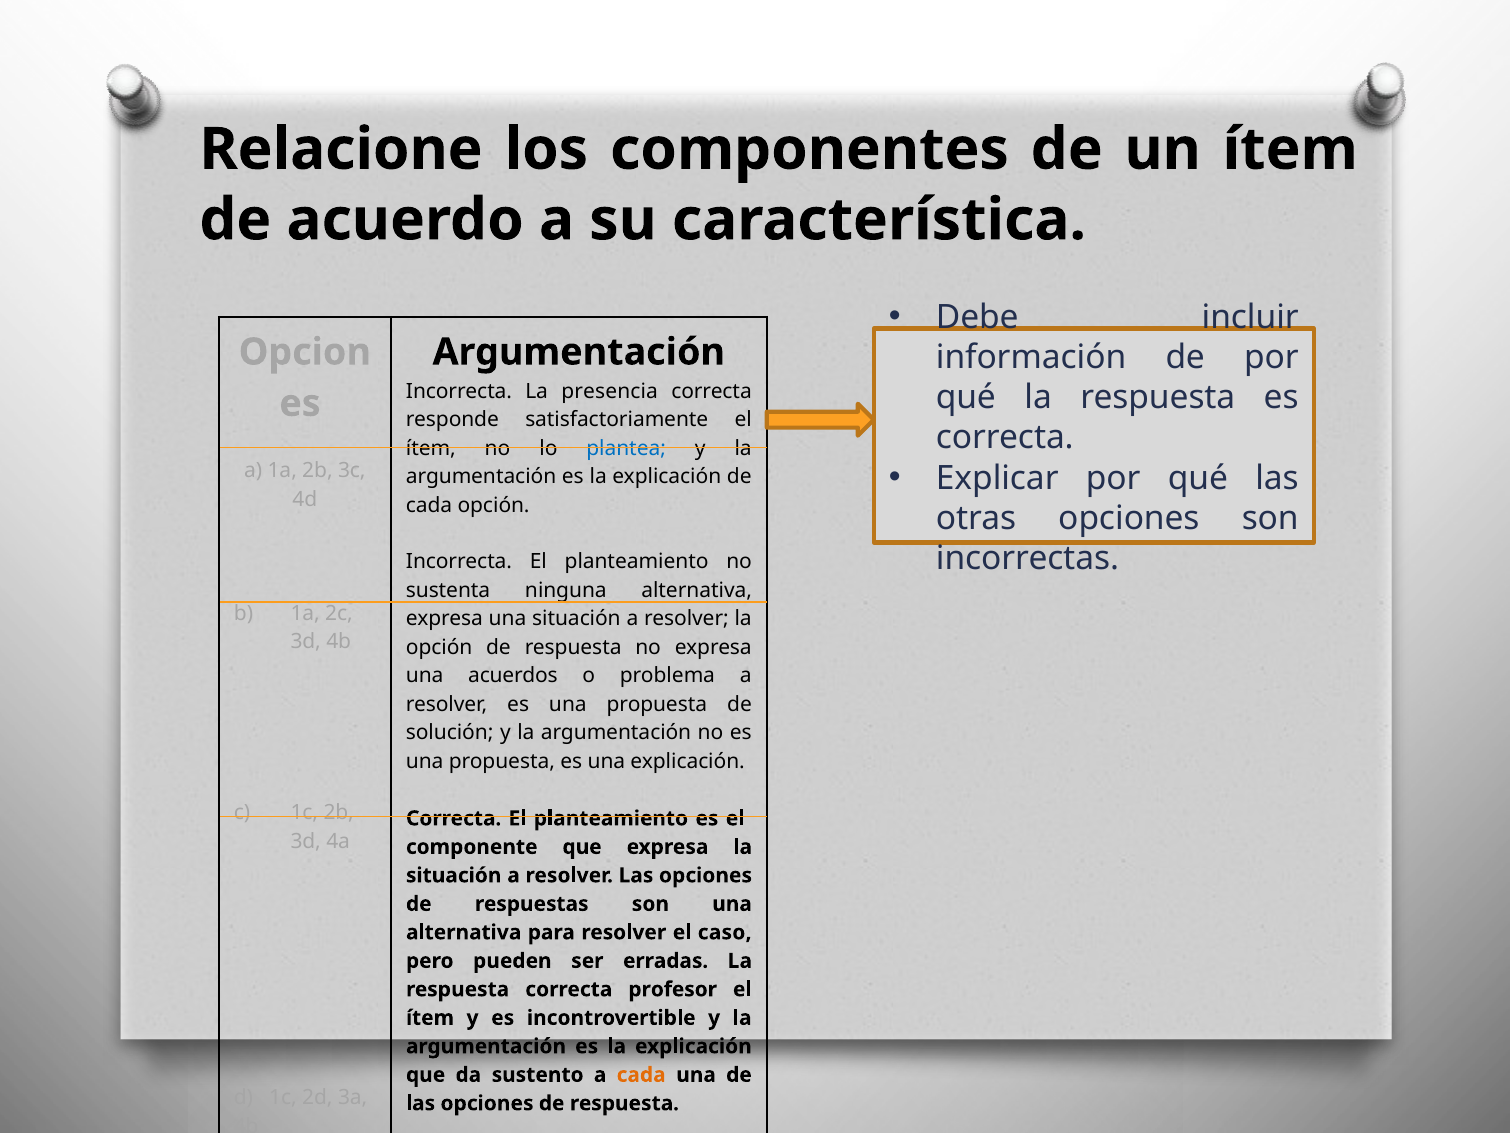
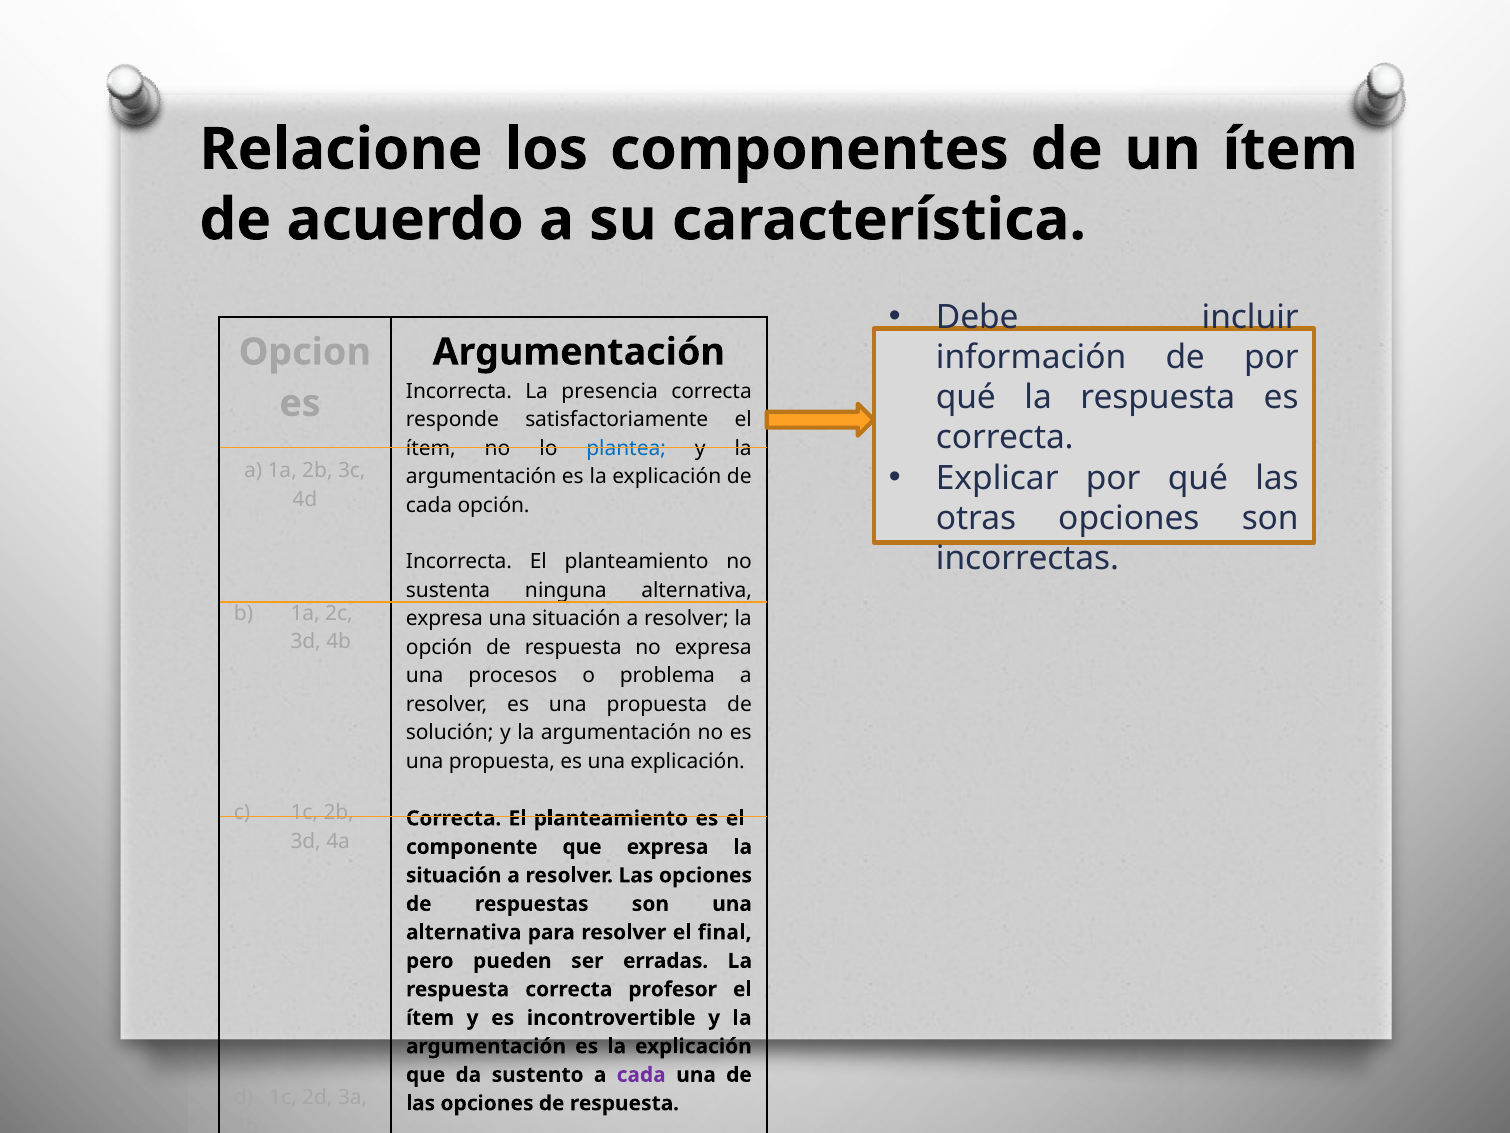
acuerdos: acuerdos -> procesos (513, 676)
caso: caso -> final (725, 932)
cada colour: orange -> purple (641, 1074)
